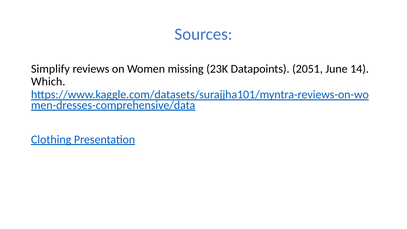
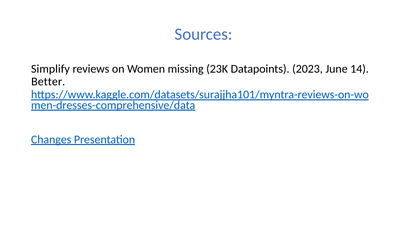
2051: 2051 -> 2023 (308, 69)
Which: Which -> Better (48, 82)
Clothing: Clothing -> Changes (51, 139)
